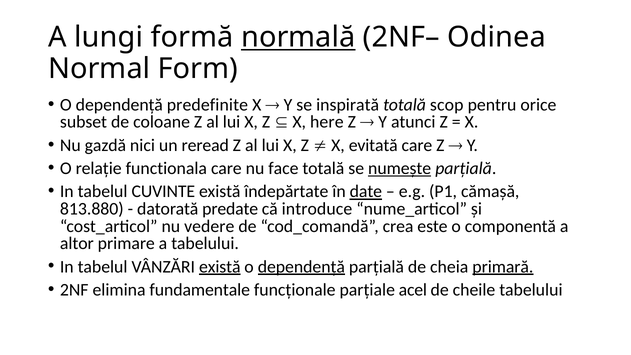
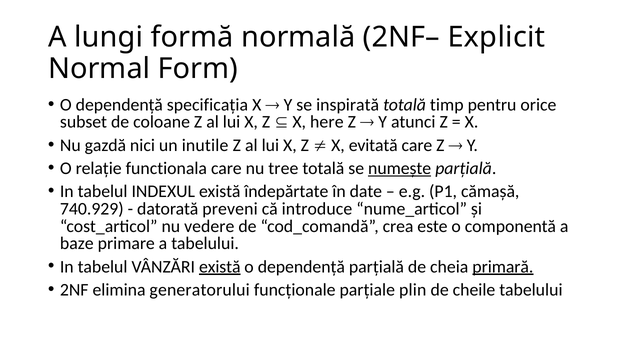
normală underline: present -> none (298, 37)
Odinea: Odinea -> Explicit (496, 37)
predefinite: predefinite -> specificaţia (207, 105)
scop: scop -> timp (447, 105)
reread: reread -> inutile (205, 145)
face: face -> tree (283, 168)
CUVINTE: CUVINTE -> INDEXUL (163, 192)
date underline: present -> none (366, 192)
813.880: 813.880 -> 740.929 (92, 209)
predate: predate -> preveni (230, 209)
altor: altor -> baze (77, 243)
dependenţă underline: present -> none (301, 267)
fundamentale: fundamentale -> generatorului (200, 290)
acel: acel -> plin (413, 290)
